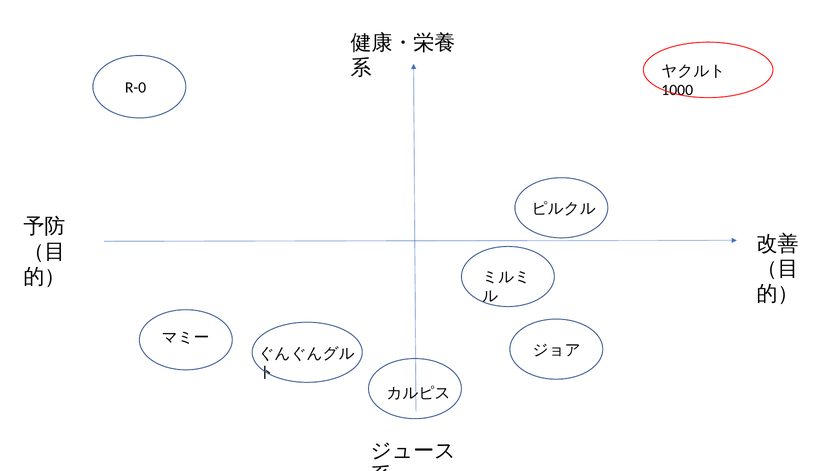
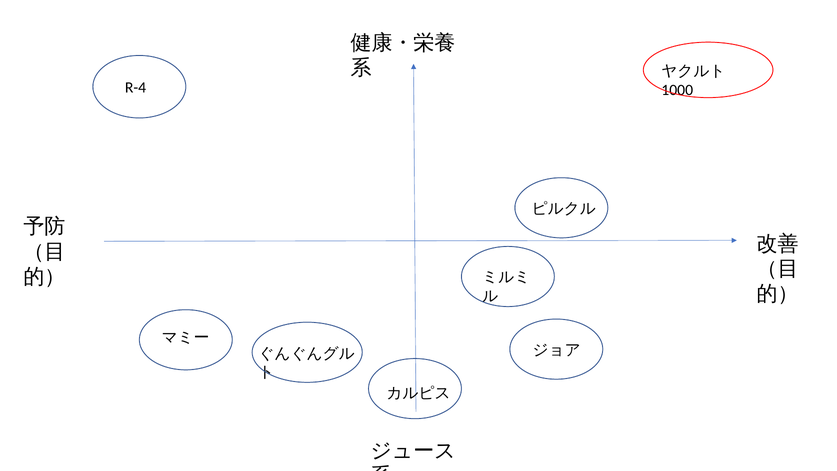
R-0: R-0 -> R-4 (136, 87)
